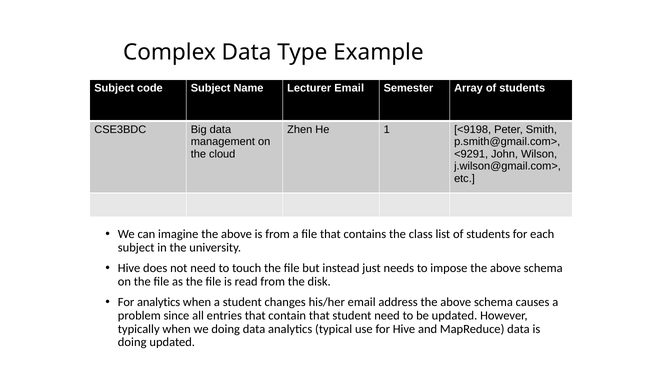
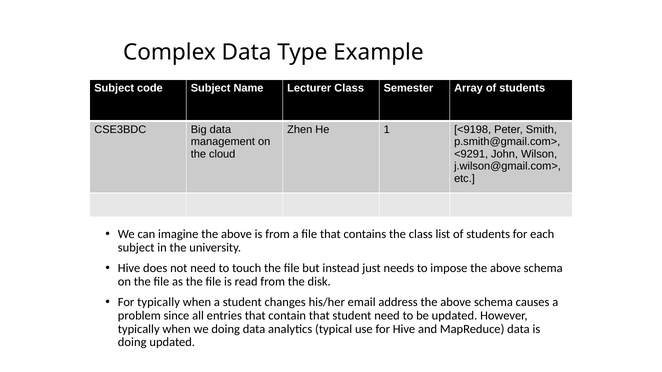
Lecturer Email: Email -> Class (349, 88)
For analytics: analytics -> typically (159, 302)
